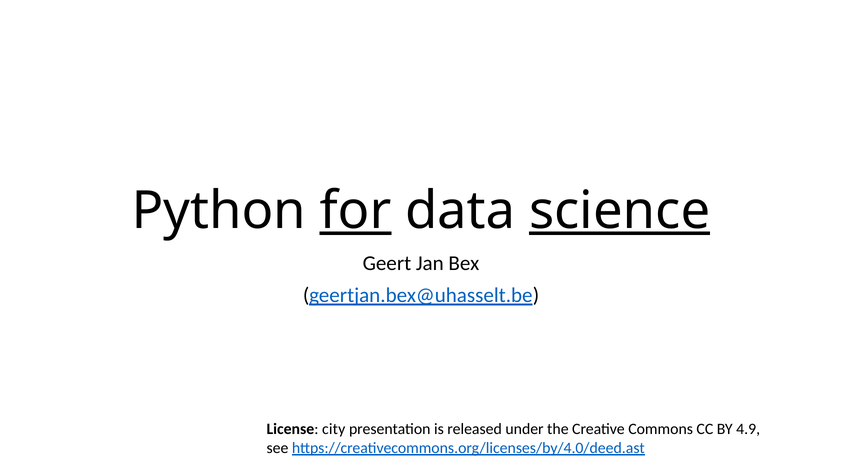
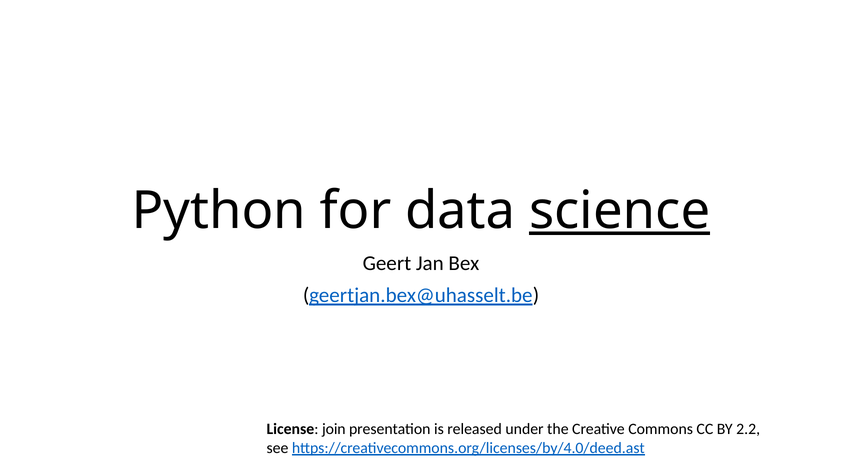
for underline: present -> none (356, 210)
city: city -> join (334, 429)
4.9: 4.9 -> 2.2 (748, 429)
